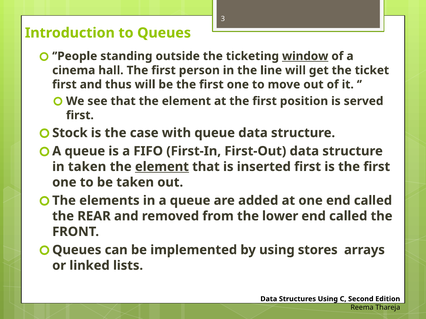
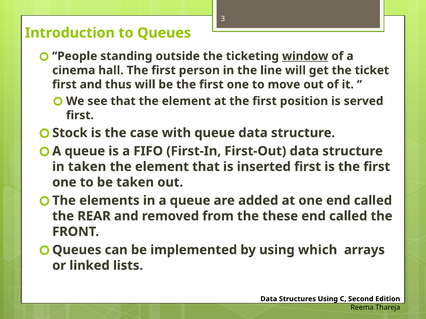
element underline: present -> none (162, 167)
lower: lower -> these (280, 216)
stores: stores -> which (318, 250)
